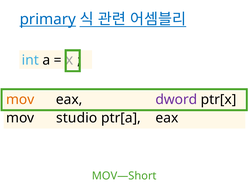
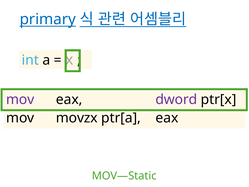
mov colour: orange -> purple (20, 99)
studio: studio -> movzx (77, 118)
MOV—Short: MOV—Short -> MOV—Static (124, 176)
